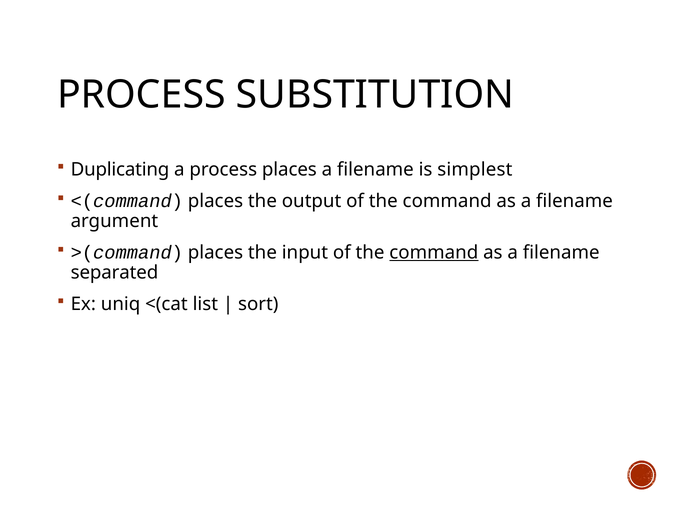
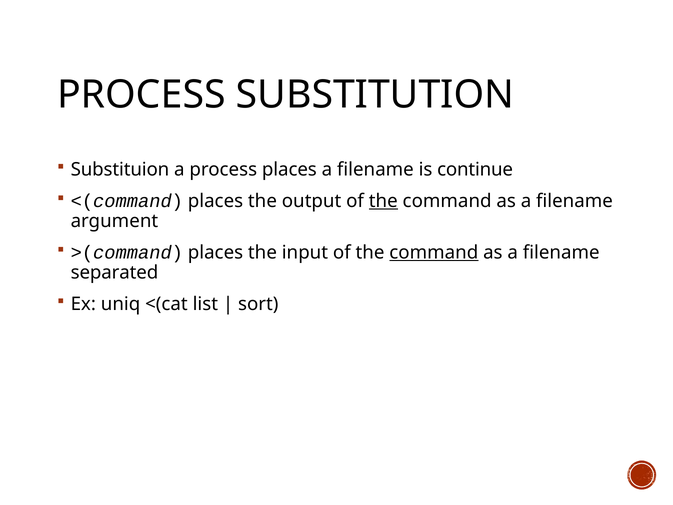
Duplicating: Duplicating -> Substituion (120, 169)
simplest: simplest -> continue (475, 169)
the underline: none -> present (383, 201)
